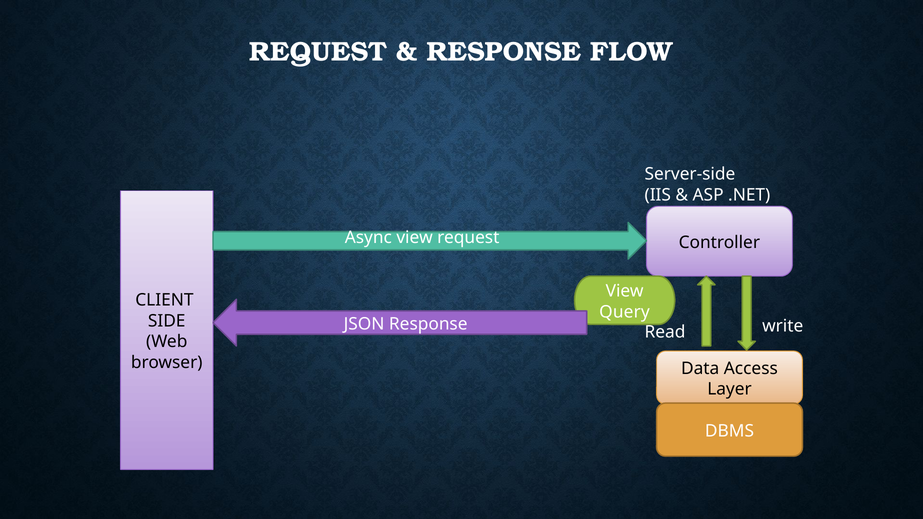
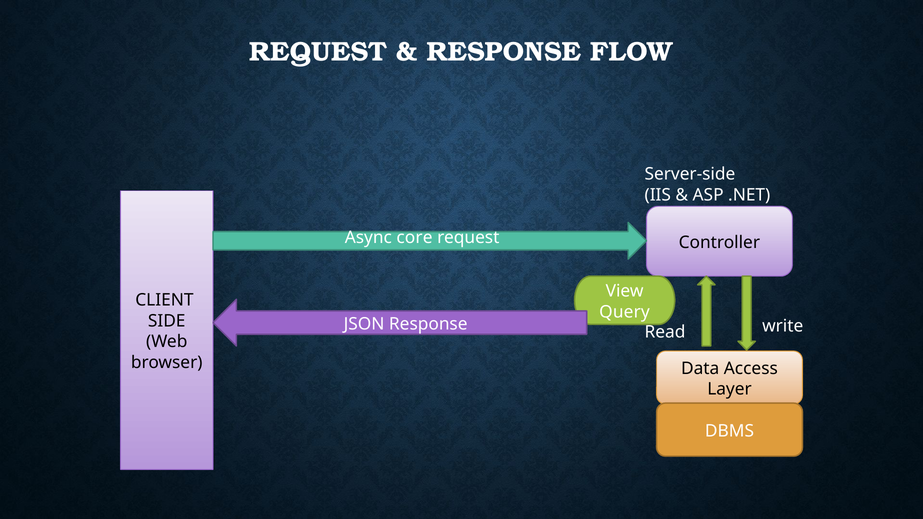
Async view: view -> core (414, 237)
